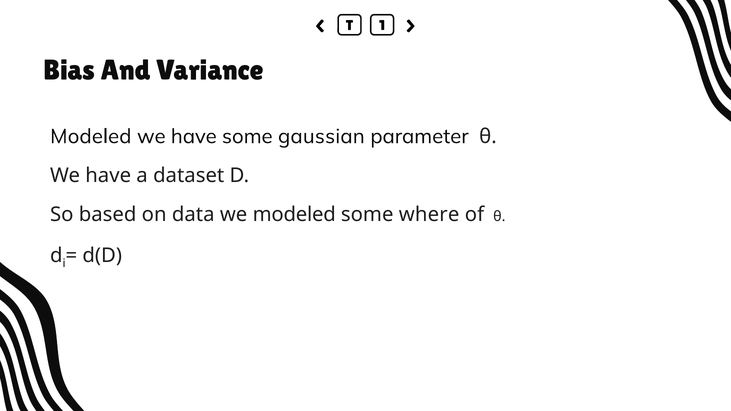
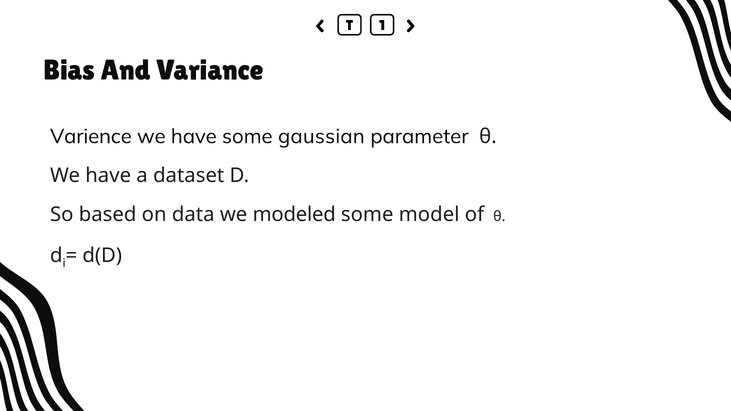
Modeled: Modeled -> Varience (91, 137)
where: where -> model (429, 214)
